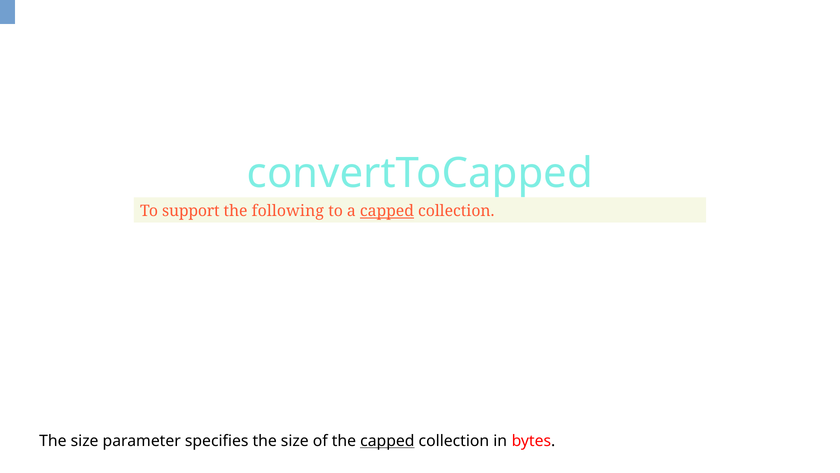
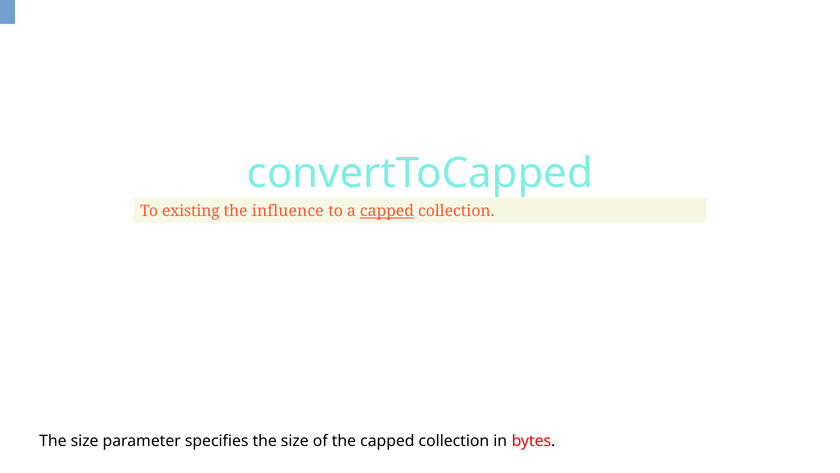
support: support -> existing (191, 211)
following: following -> influence (288, 211)
capped underline: present -> none (387, 441)
